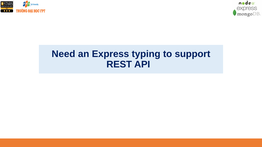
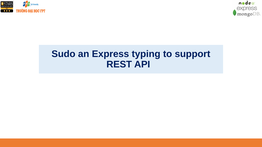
Need: Need -> Sudo (63, 54)
